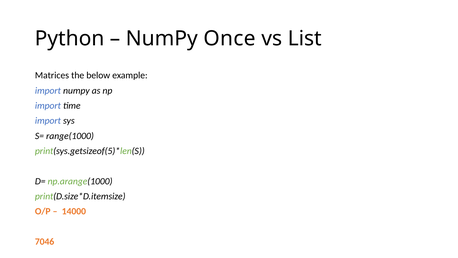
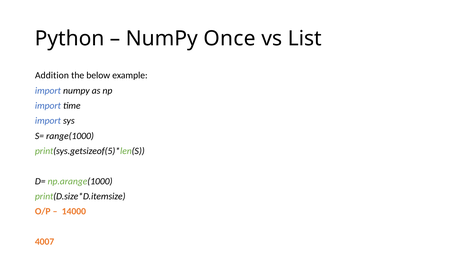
Matrices: Matrices -> Addition (52, 75)
7046: 7046 -> 4007 (45, 241)
